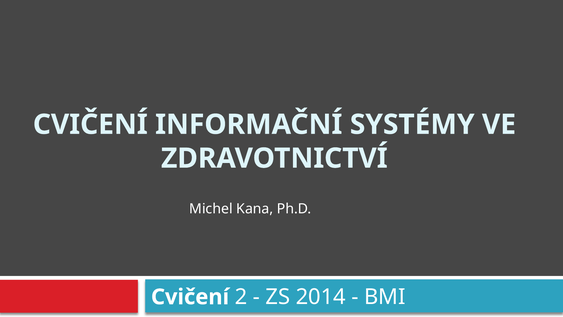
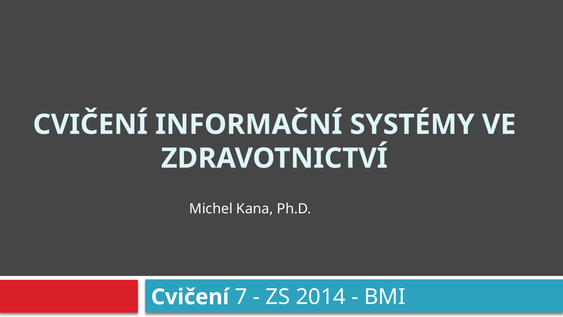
2: 2 -> 7 (241, 297)
